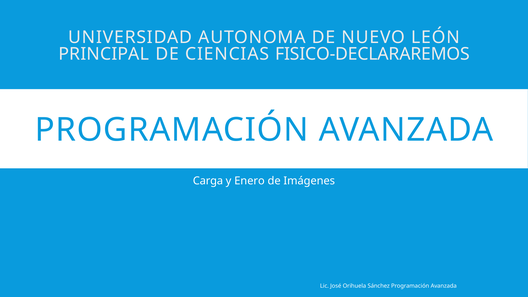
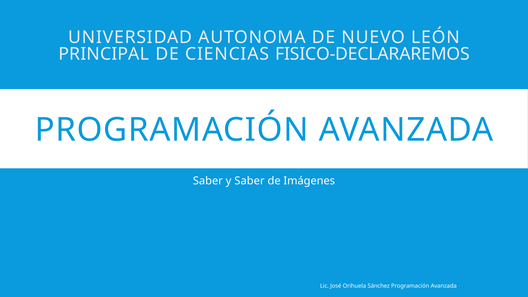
Carga: Carga -> Saber (208, 181)
y Enero: Enero -> Saber (249, 181)
